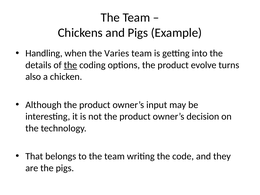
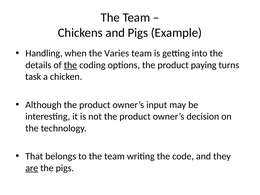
evolve: evolve -> paying (204, 65)
also: also -> task (33, 77)
are underline: none -> present (32, 168)
